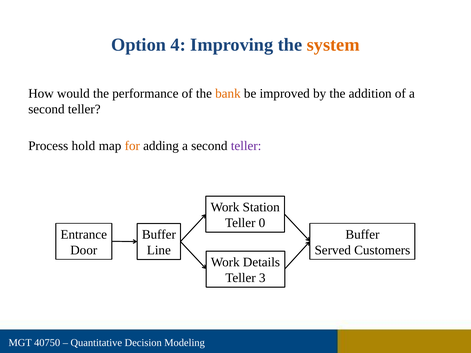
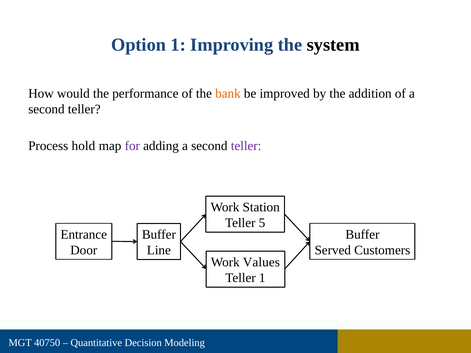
Option 4: 4 -> 1 (178, 45)
system colour: orange -> black (333, 45)
for colour: orange -> purple (132, 146)
0: 0 -> 5 (262, 223)
Details: Details -> Values (261, 262)
Teller 3: 3 -> 1 (262, 278)
